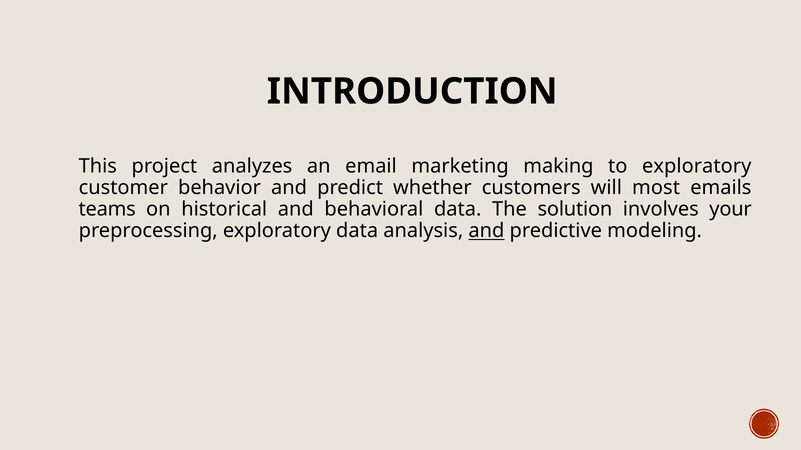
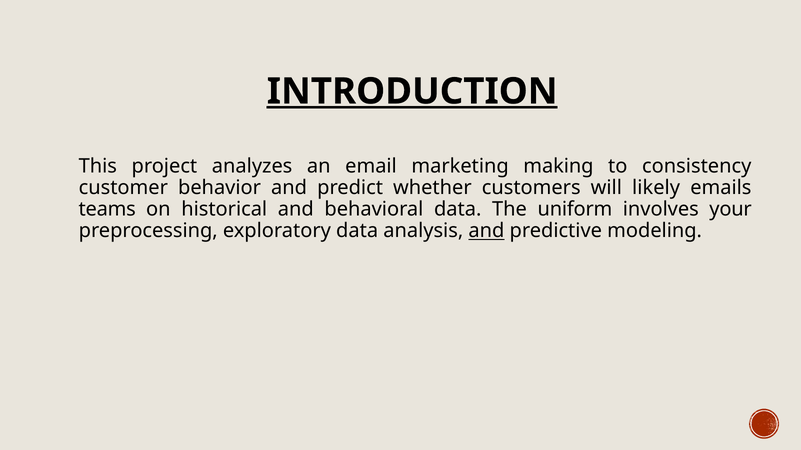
INTRODUCTION underline: none -> present (412, 92)
to exploratory: exploratory -> consistency (697, 166)
most: most -> likely (656, 188)
solution: solution -> uniform (575, 209)
